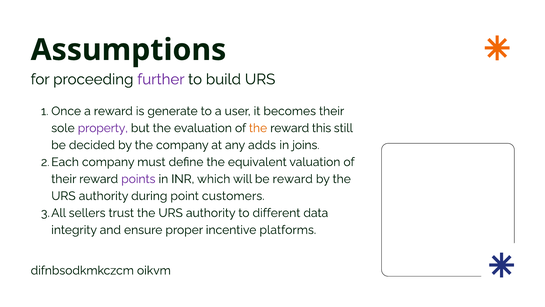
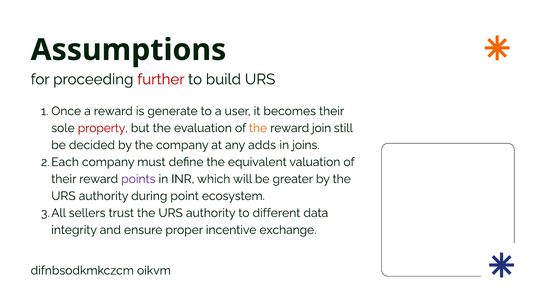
further colour: purple -> red (161, 79)
property colour: purple -> red (103, 128)
this: this -> join (322, 128)
be reward: reward -> greater (293, 179)
customers: customers -> ecosystem (233, 196)
platforms: platforms -> exchange (288, 230)
